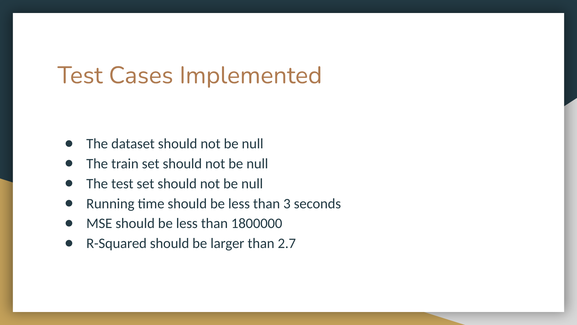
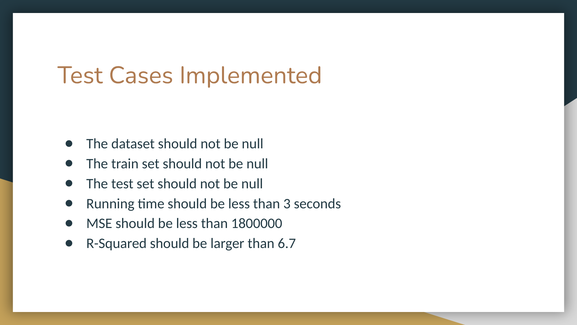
2.7: 2.7 -> 6.7 (287, 243)
